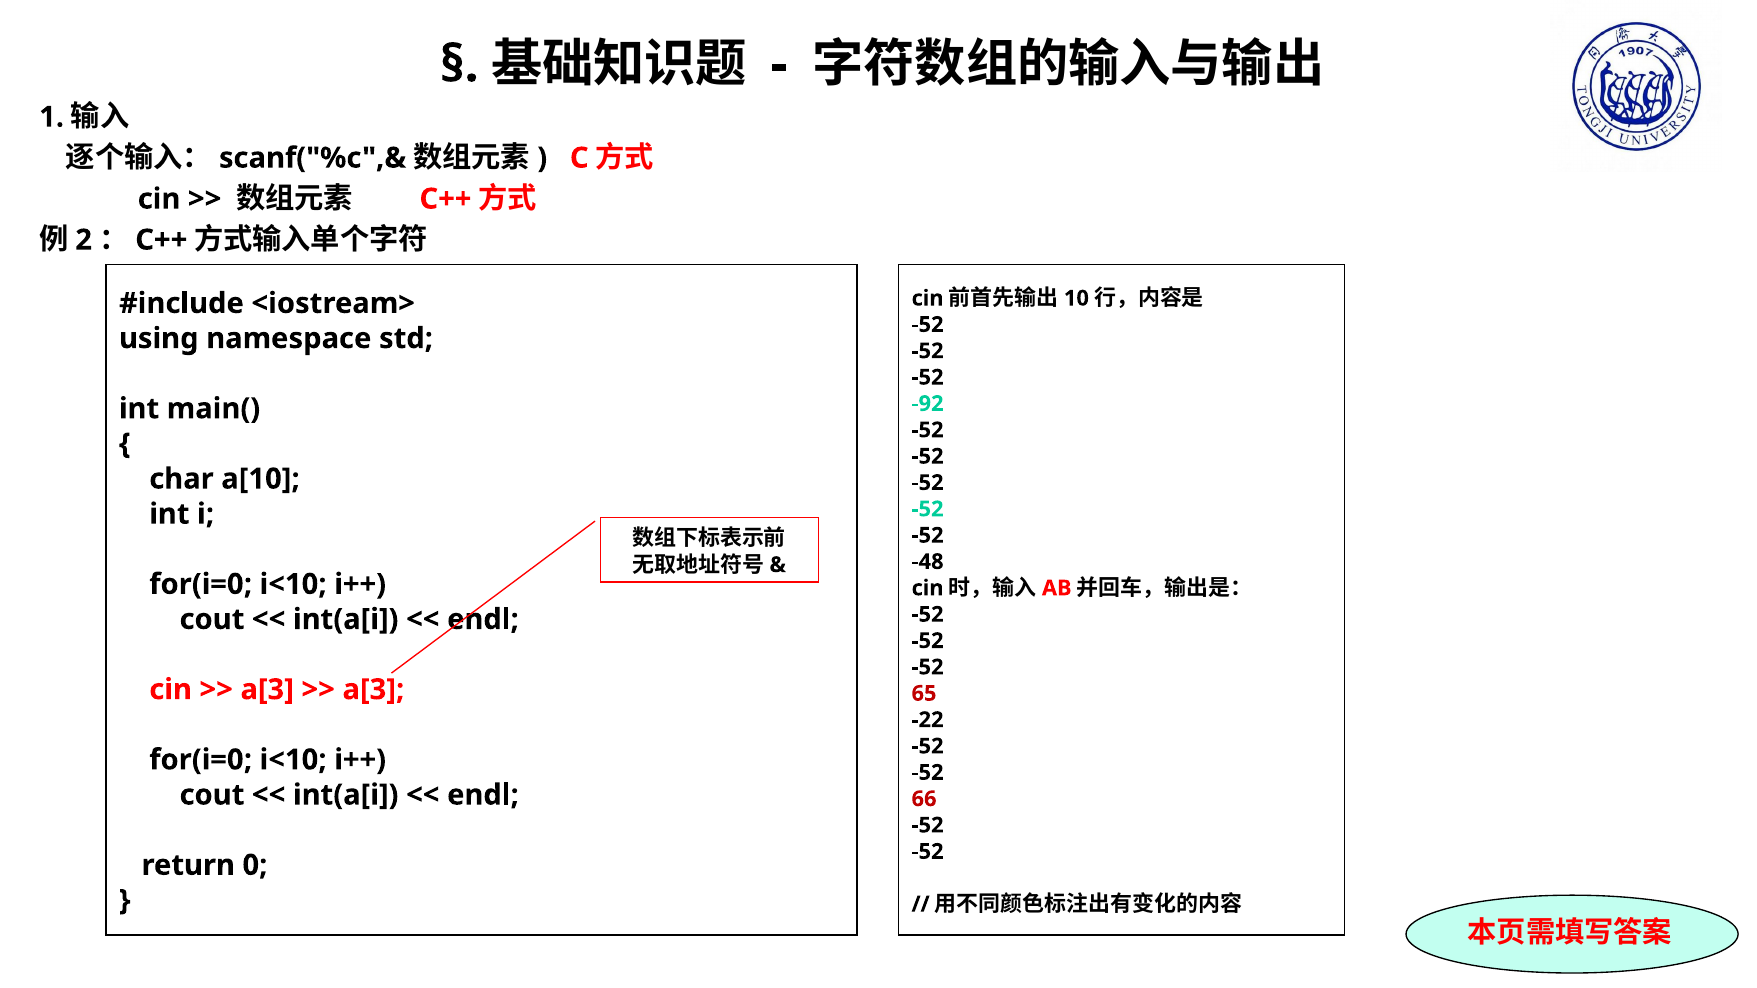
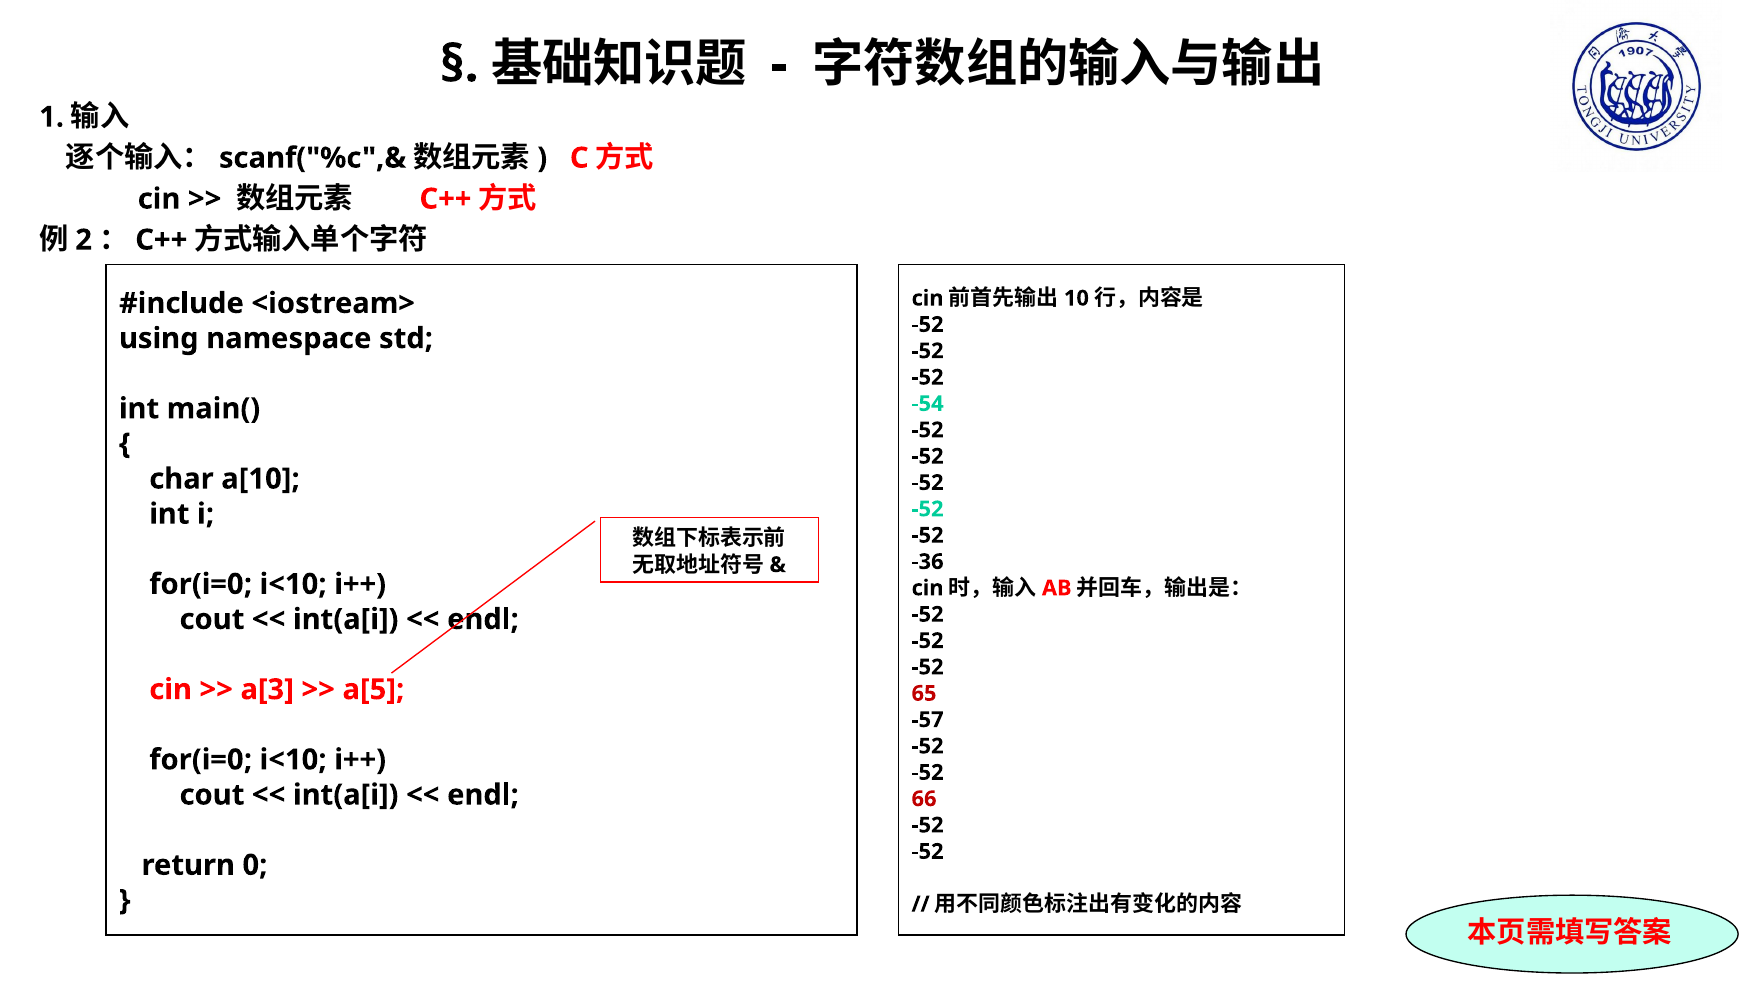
-92: -92 -> -54 (928, 404)
-48: -48 -> -36 (928, 562)
a[3: a[3 -> a[5 (373, 690)
-22: -22 -> -57 (928, 720)
